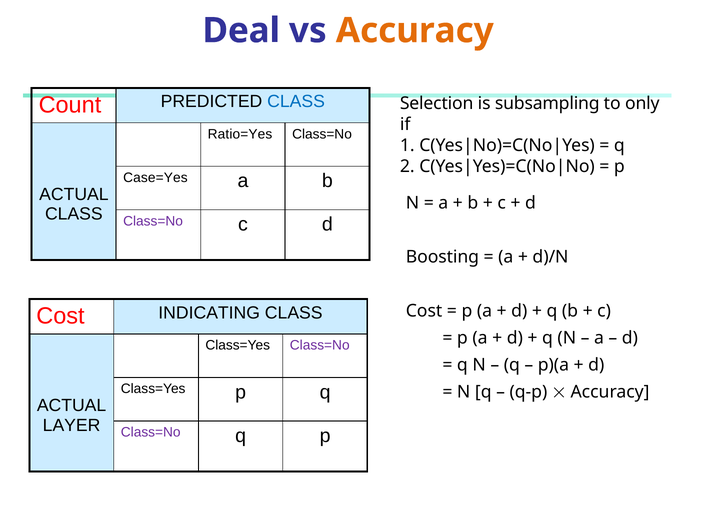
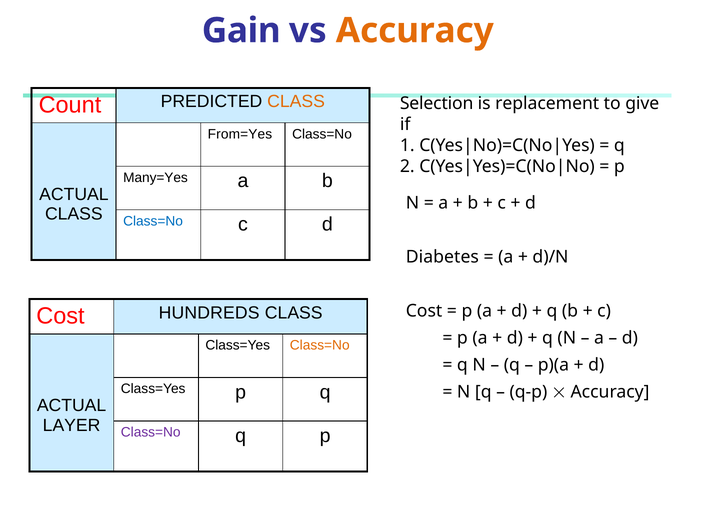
Deal: Deal -> Gain (241, 31)
CLASS colour: blue -> orange (296, 102)
subsampling: subsampling -> replacement (547, 103)
only: only -> give (642, 103)
Ratio=Yes: Ratio=Yes -> From=Yes (240, 134)
Case=Yes: Case=Yes -> Many=Yes (155, 178)
Class=No colour: purple -> blue (153, 221)
Boosting: Boosting -> Diabetes (442, 257)
INDICATING: INDICATING -> HUNDREDS (209, 313)
Class=No colour: purple -> orange (320, 345)
